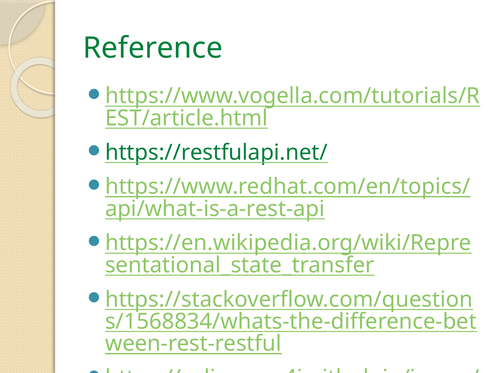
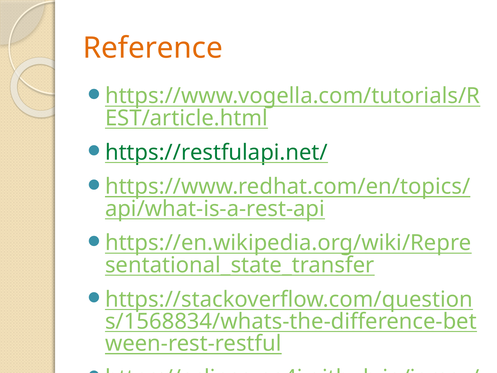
Reference colour: green -> orange (153, 48)
